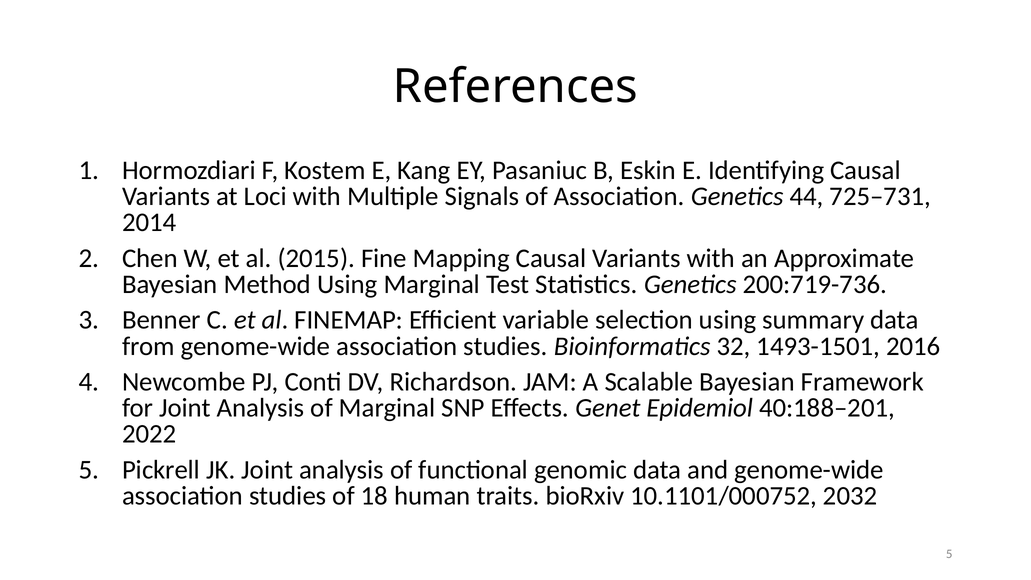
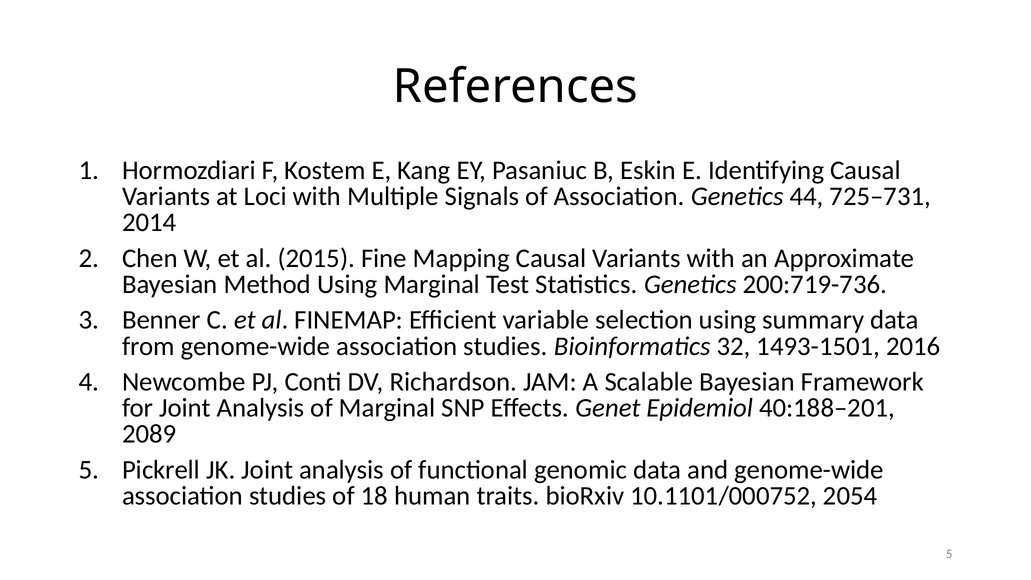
2022: 2022 -> 2089 (149, 434)
2032: 2032 -> 2054 (850, 496)
